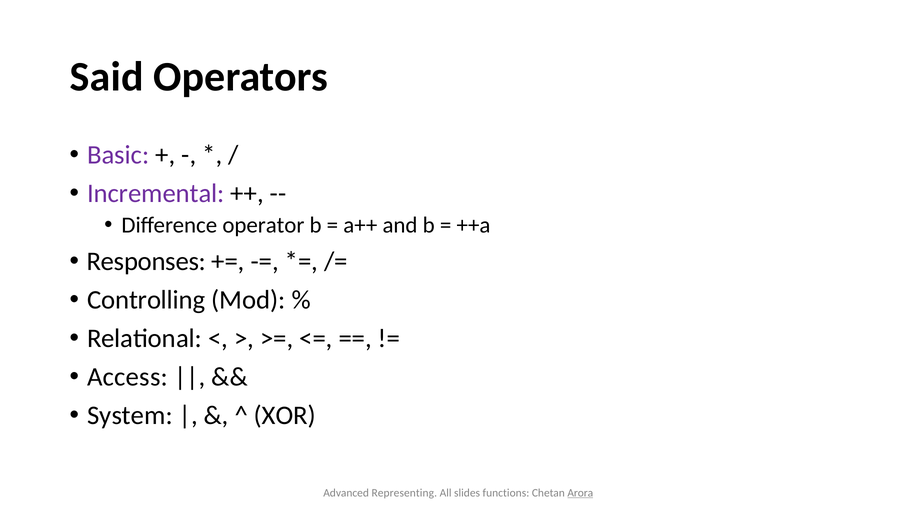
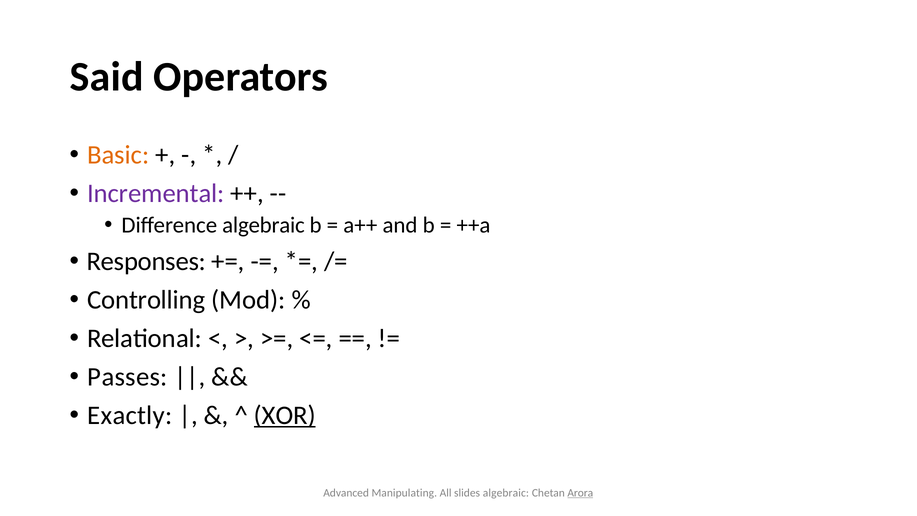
Basic colour: purple -> orange (118, 155)
Difference operator: operator -> algebraic (263, 225)
Access: Access -> Passes (128, 377)
System: System -> Exactly (130, 415)
XOR underline: none -> present (285, 415)
Representing: Representing -> Manipulating (404, 493)
slides functions: functions -> algebraic (506, 493)
